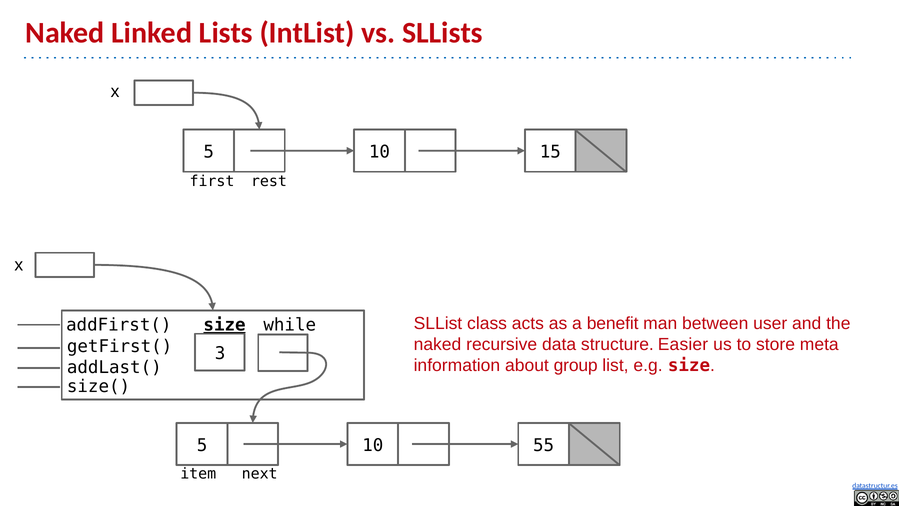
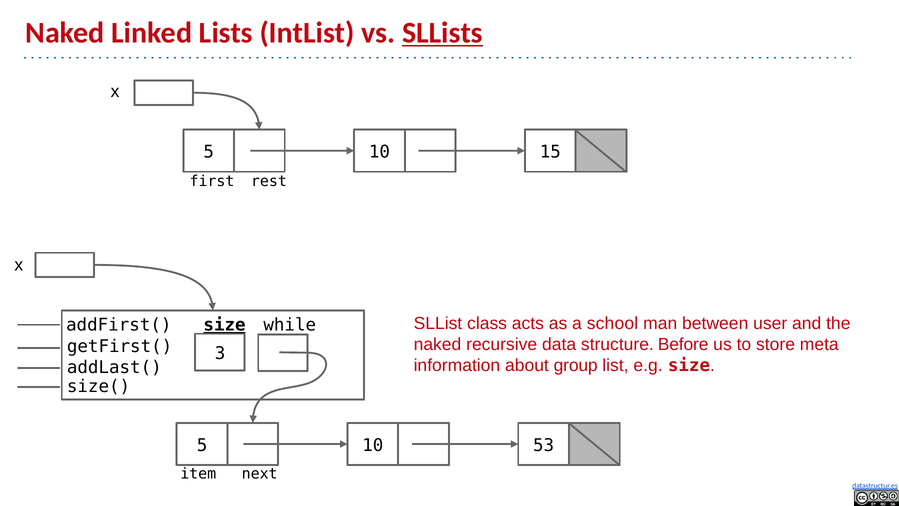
SLLists underline: none -> present (442, 33)
benefit: benefit -> school (612, 323)
Easier: Easier -> Before (683, 344)
55: 55 -> 53 (544, 445)
